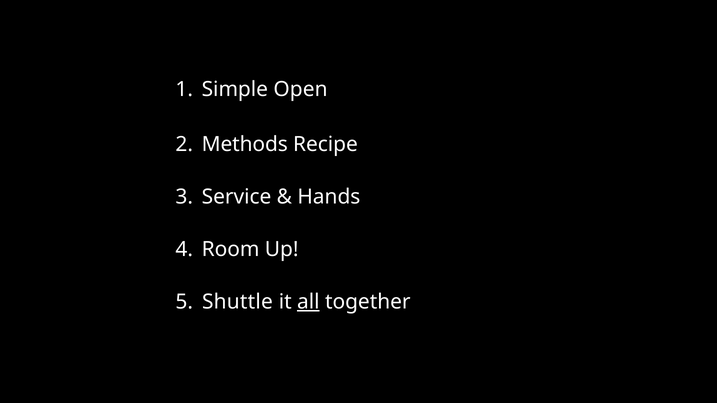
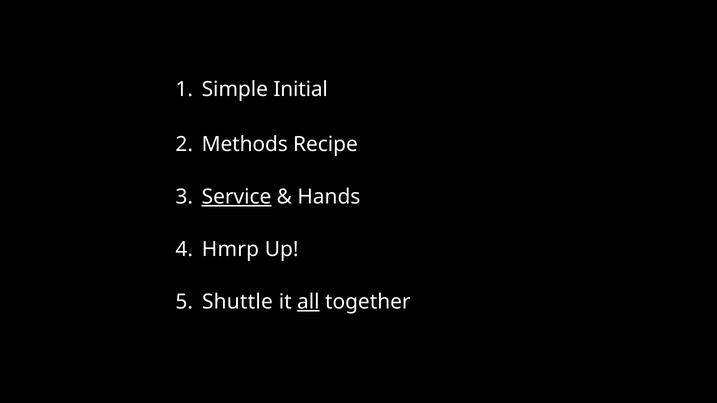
Open: Open -> Initial (301, 89)
Service underline: none -> present (237, 197)
Room: Room -> Hmrp (230, 249)
